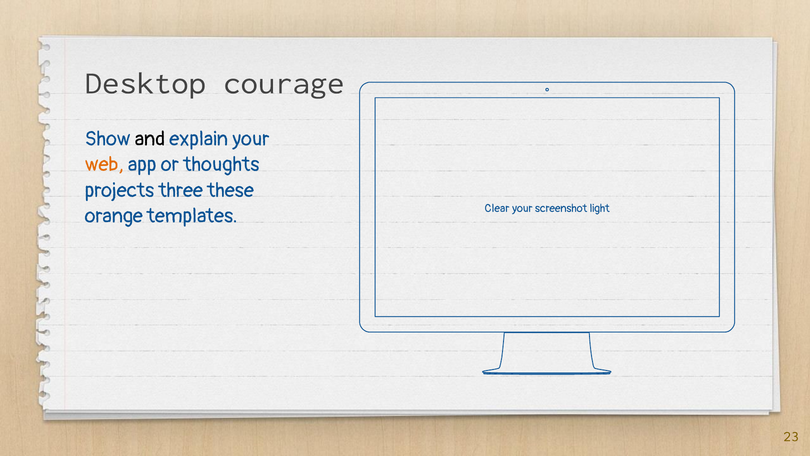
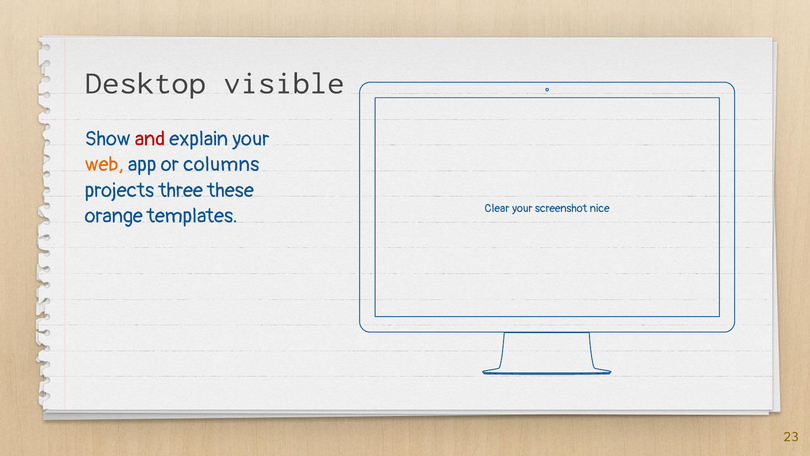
courage: courage -> visible (284, 83)
and colour: black -> red (150, 139)
thoughts: thoughts -> columns (221, 165)
light: light -> nice (600, 208)
